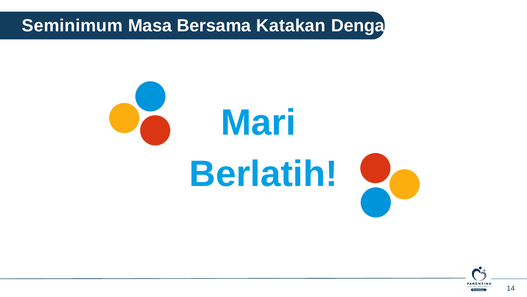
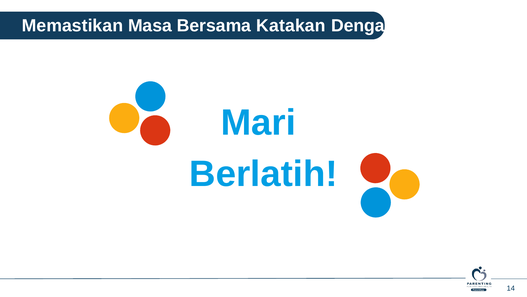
Seminimum: Seminimum -> Memastikan (72, 26)
